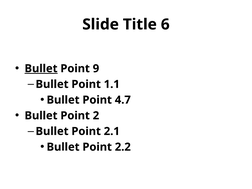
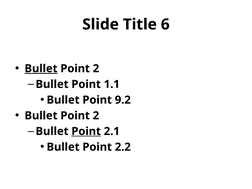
9: 9 -> 2 (96, 69)
4.7: 4.7 -> 9.2 (123, 100)
Point underline: none -> present (86, 131)
